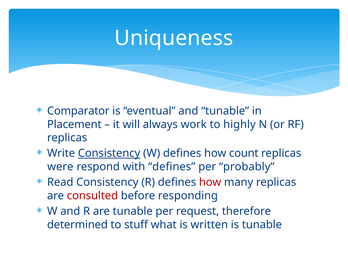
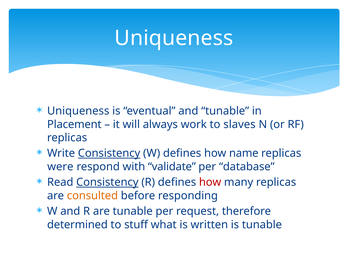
Comparator: Comparator -> Uniqueness (78, 111)
highly: highly -> slaves (239, 124)
count: count -> name (244, 153)
with defines: defines -> validate (172, 167)
probably: probably -> database (247, 167)
Consistency underline: none -> present (107, 182)
consulted colour: red -> orange (92, 196)
